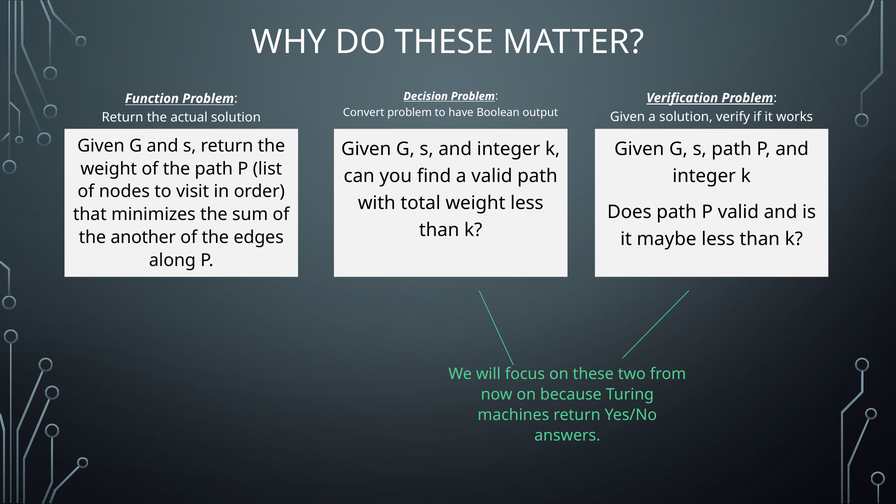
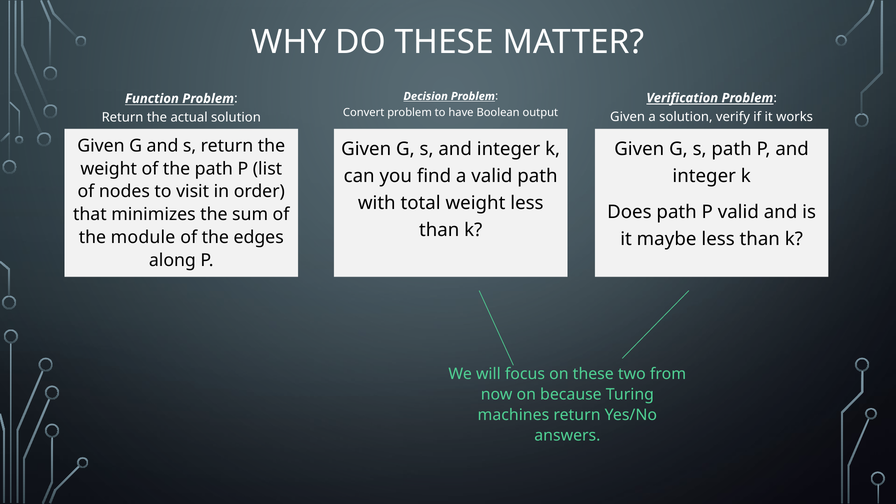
another: another -> module (143, 238)
